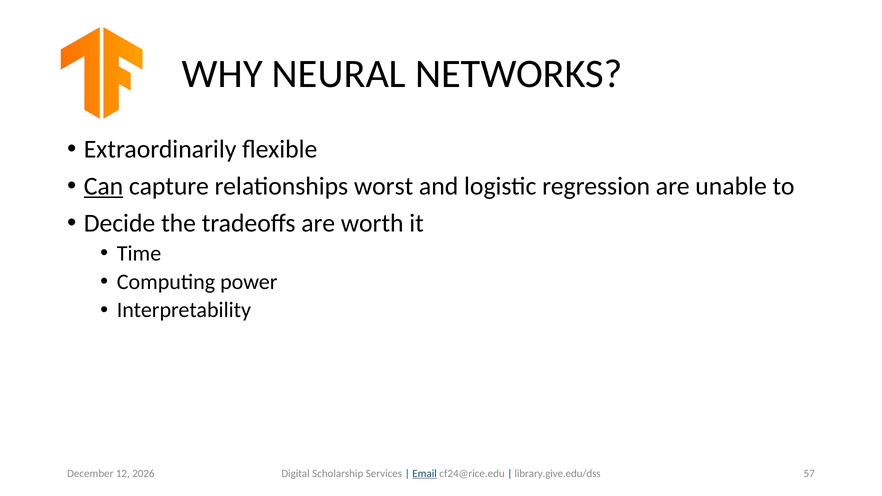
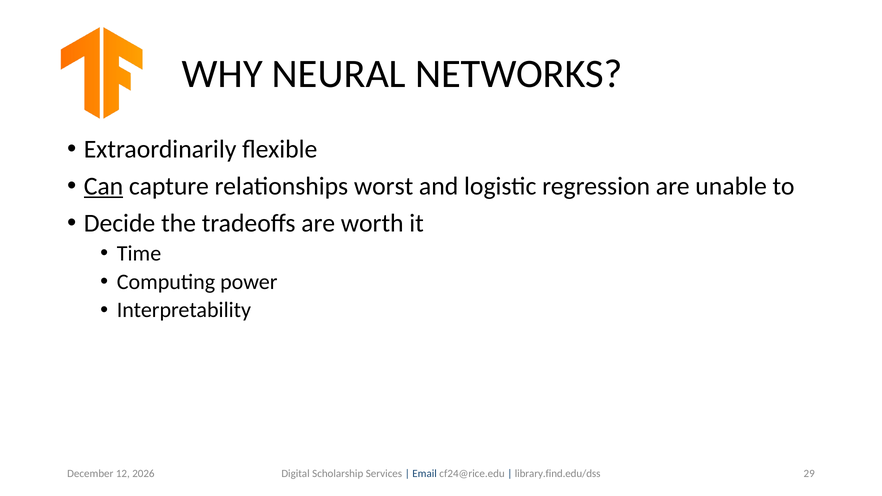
57: 57 -> 29 (809, 474)
Email underline: present -> none (425, 474)
library.give.edu/dss: library.give.edu/dss -> library.find.edu/dss (558, 474)
